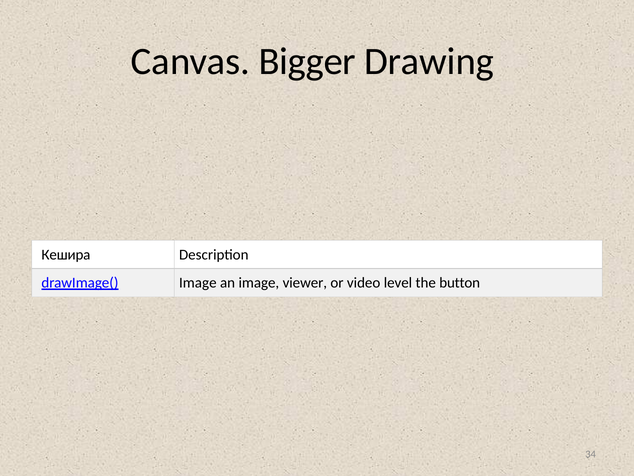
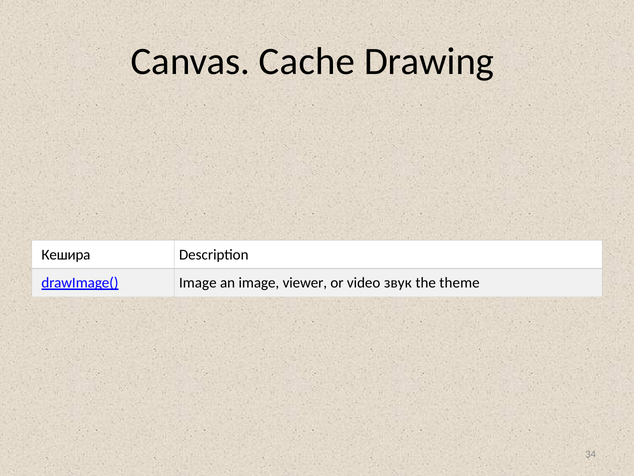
Bigger: Bigger -> Cache (307, 61)
level: level -> звук (398, 282)
button: button -> theme (460, 282)
